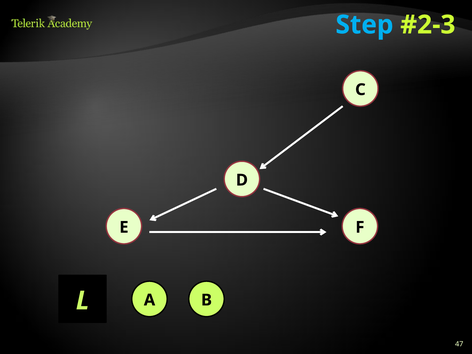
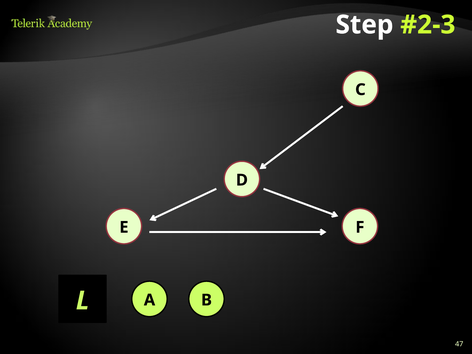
Step colour: light blue -> white (364, 25)
